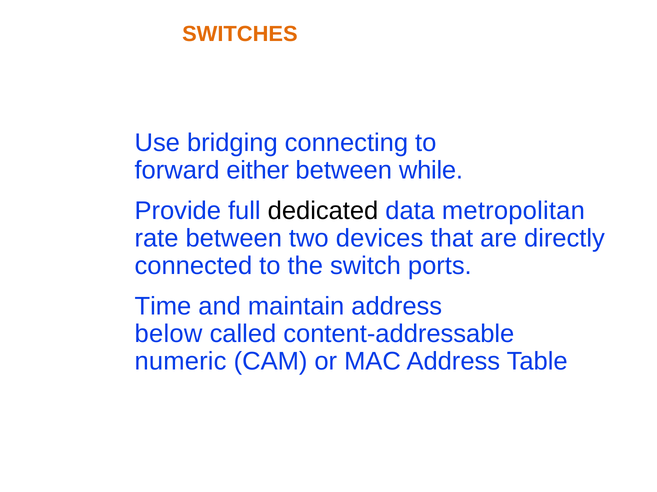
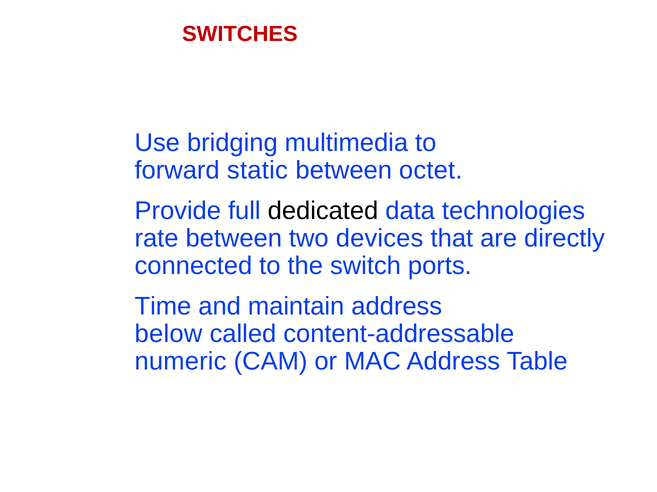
SWITCHES colour: orange -> red (240, 34)
connecting: connecting -> multimedia (346, 143)
either: either -> static (257, 170)
while: while -> octet (431, 170)
metropolitan: metropolitan -> technologies (514, 211)
